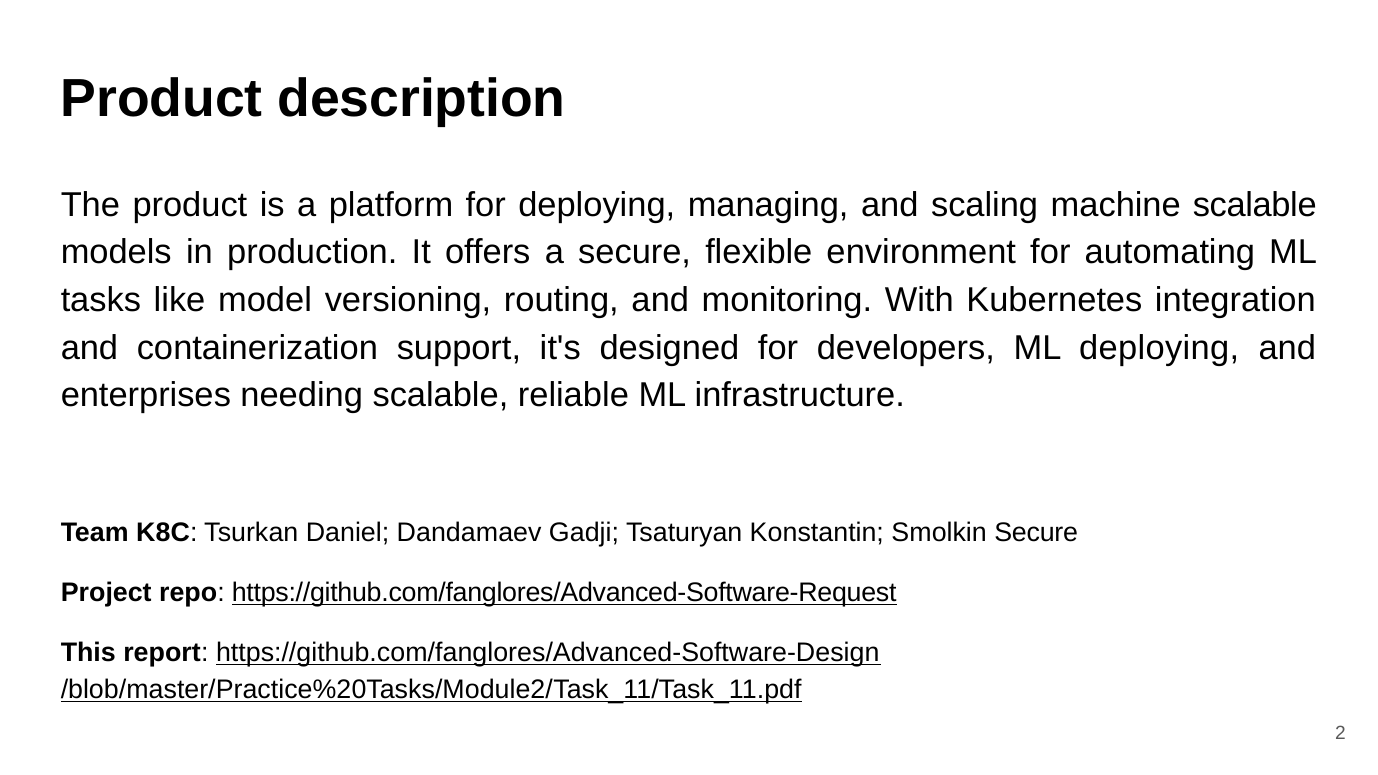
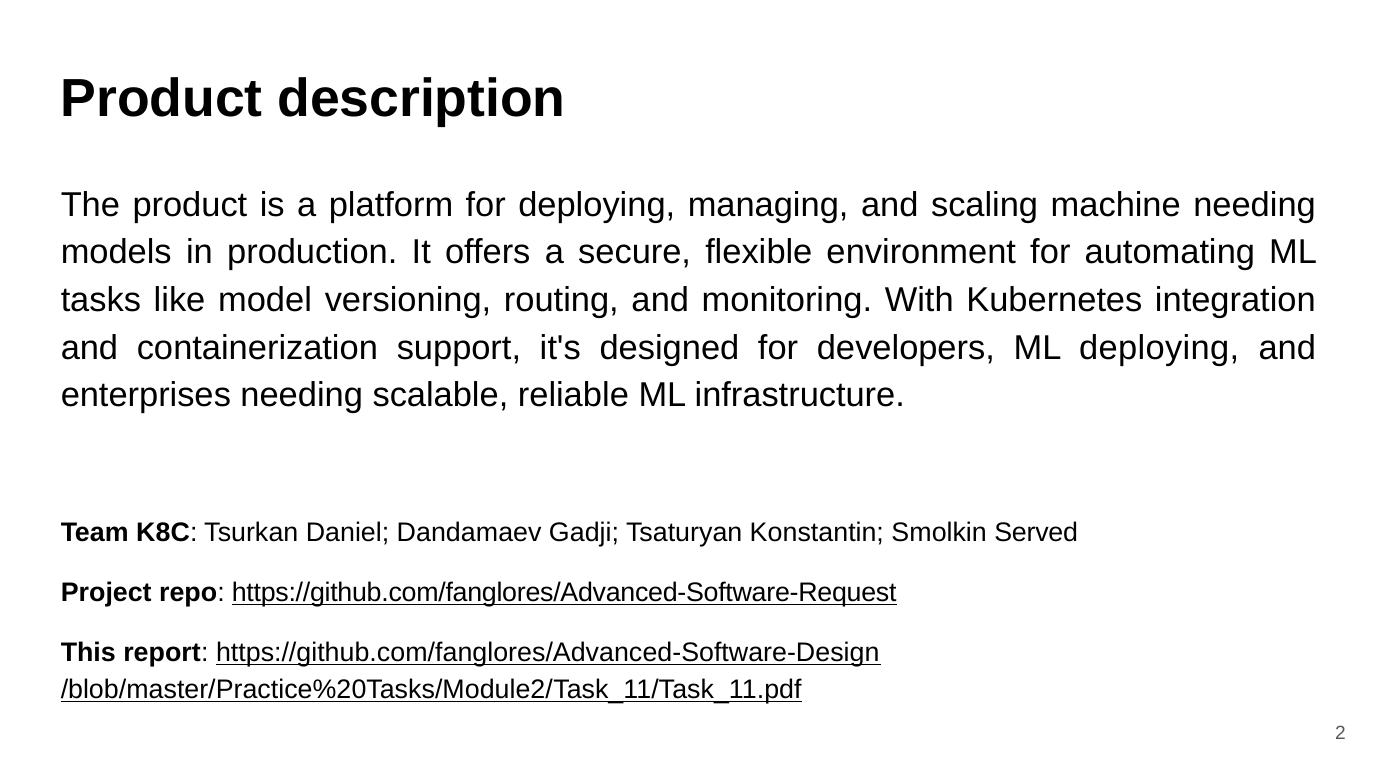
machine scalable: scalable -> needing (1255, 205)
Smolkin Secure: Secure -> Served (1036, 533)
